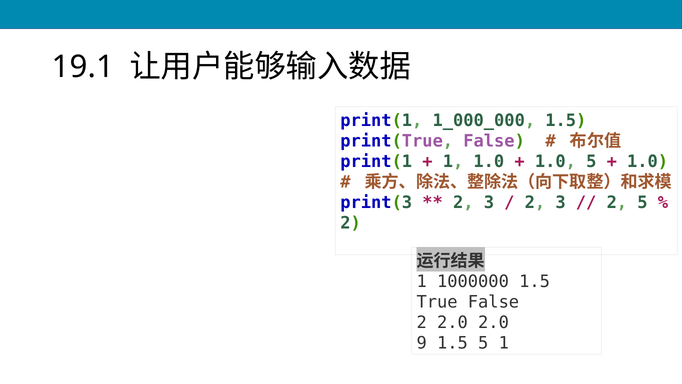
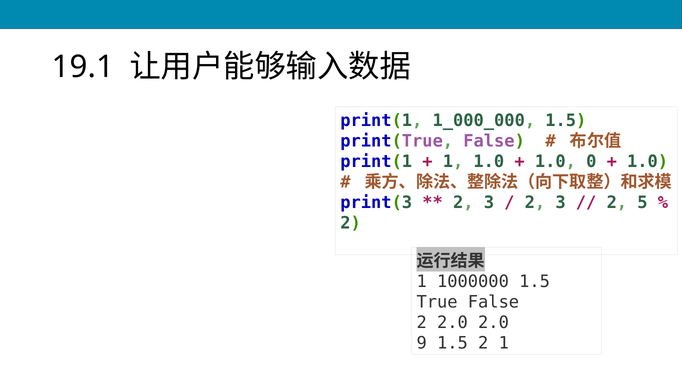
1.0 5: 5 -> 0 (591, 161)
1.5 5: 5 -> 2 (483, 343)
